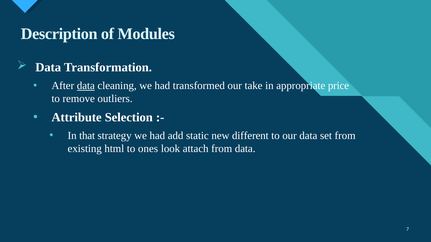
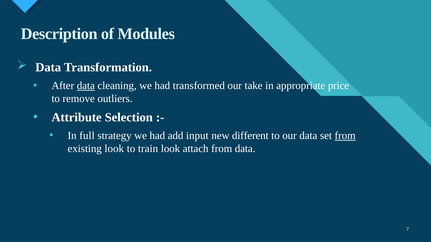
that: that -> full (87, 136)
static: static -> input (197, 136)
from underline: none -> present (345, 136)
existing html: html -> look (114, 149)
ones: ones -> train (148, 149)
